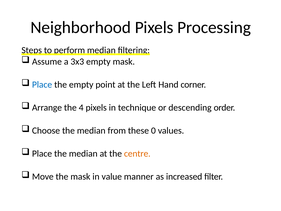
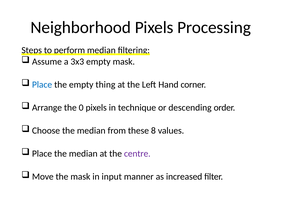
point: point -> thing (105, 84)
4: 4 -> 0 (81, 107)
0: 0 -> 8 (153, 130)
centre colour: orange -> purple (137, 153)
value: value -> input (112, 176)
